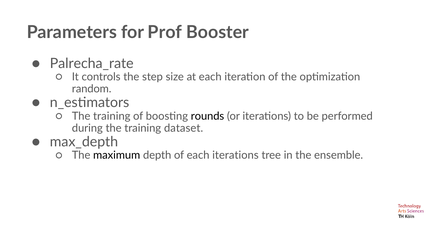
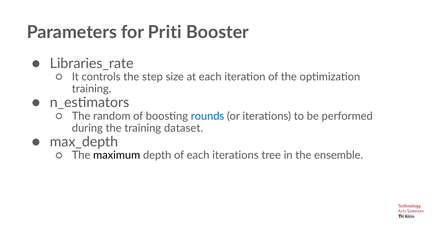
Prof: Prof -> Priti (165, 32)
Palrecha_rate: Palrecha_rate -> Libraries_rate (92, 63)
random: random -> training (92, 89)
training: training -> random (112, 116)
rounds colour: black -> blue (208, 116)
